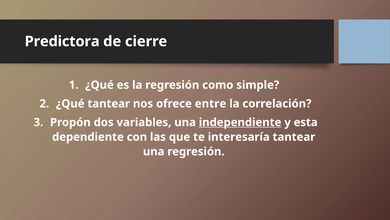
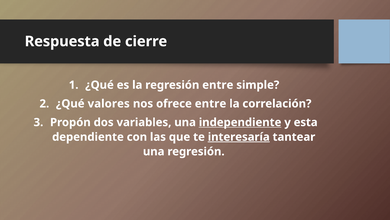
Predictora: Predictora -> Respuesta (62, 41)
regresión como: como -> entre (218, 85)
¿Qué tantear: tantear -> valores (109, 103)
interesaría underline: none -> present (239, 137)
